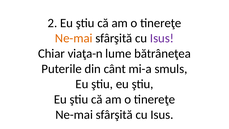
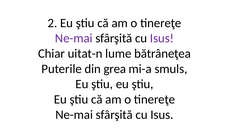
Ne-mai colour: orange -> purple (74, 38)
viaţa-n: viaţa-n -> uitat-n (85, 53)
cânt: cânt -> grea (115, 69)
